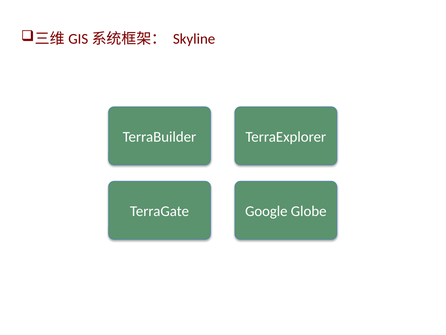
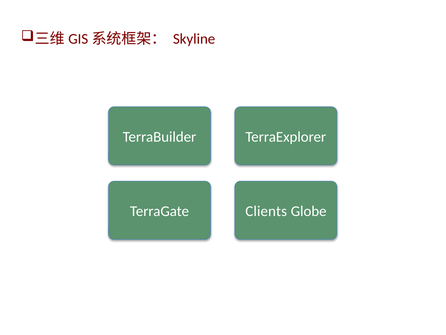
Google: Google -> Clients (266, 211)
